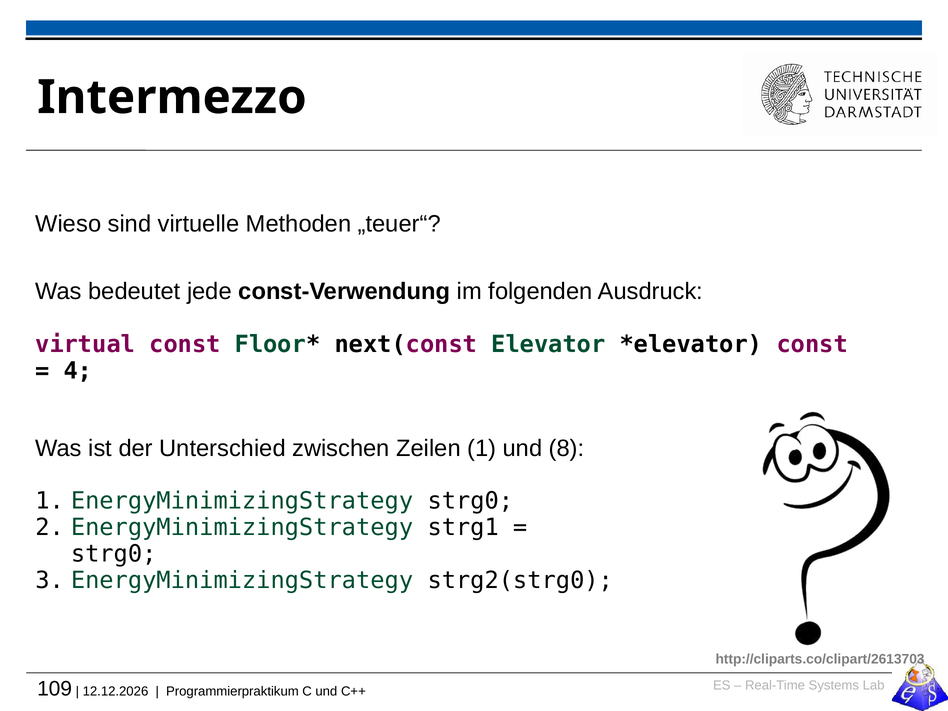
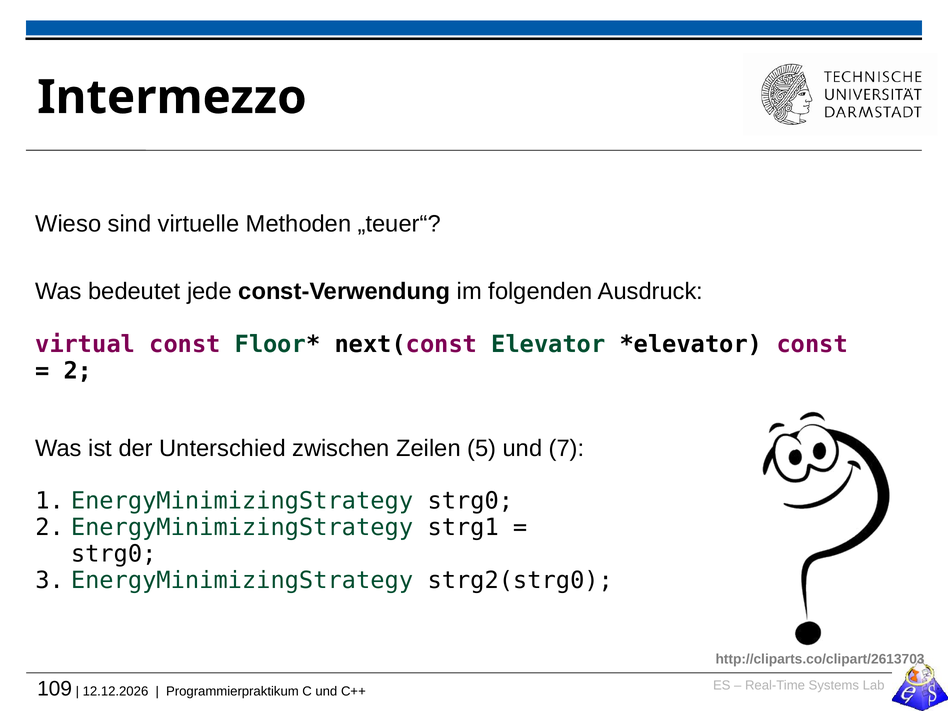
4: 4 -> 2 (78, 371)
Zeilen 1: 1 -> 5 (482, 448)
8: 8 -> 7 (567, 448)
